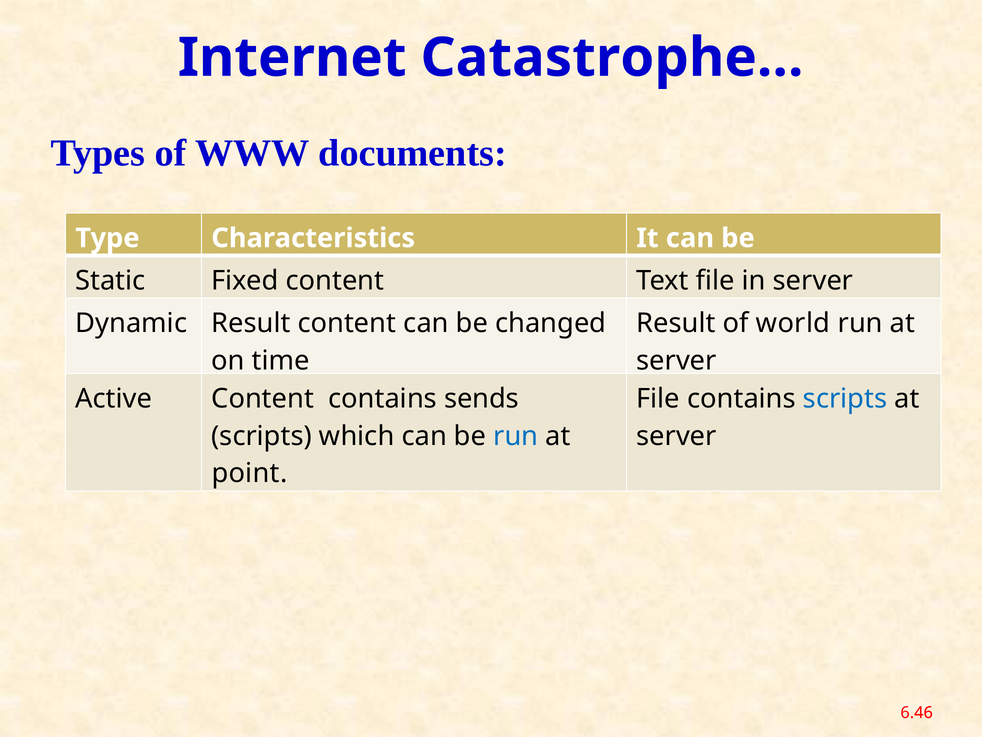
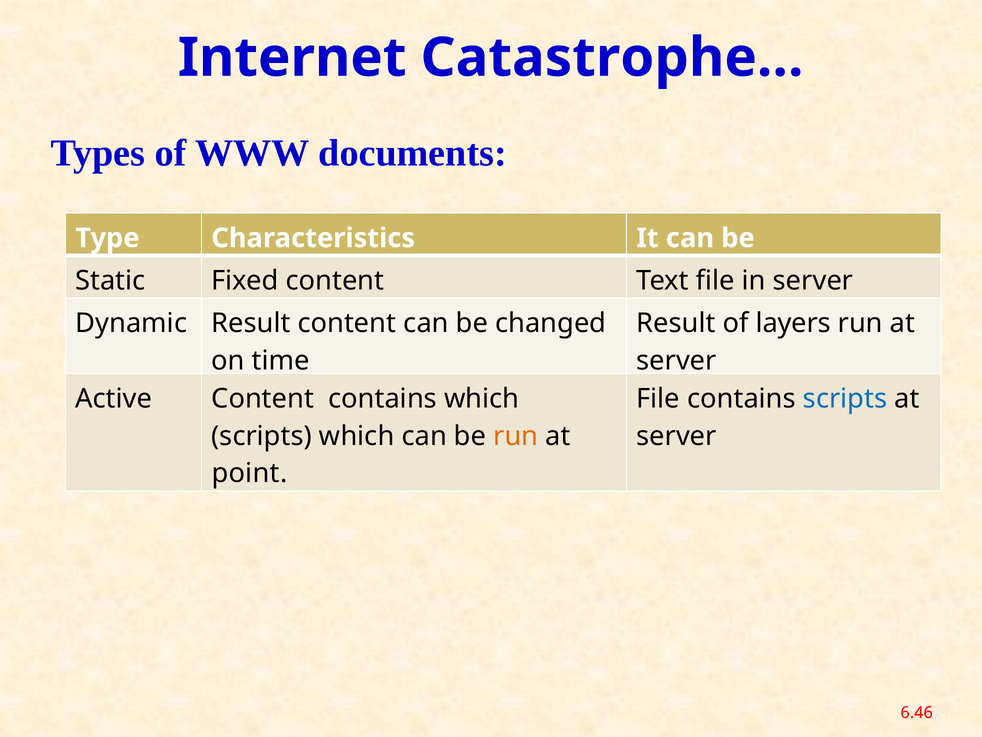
world: world -> layers (793, 323)
contains sends: sends -> which (482, 399)
run colour: blue -> orange (516, 436)
